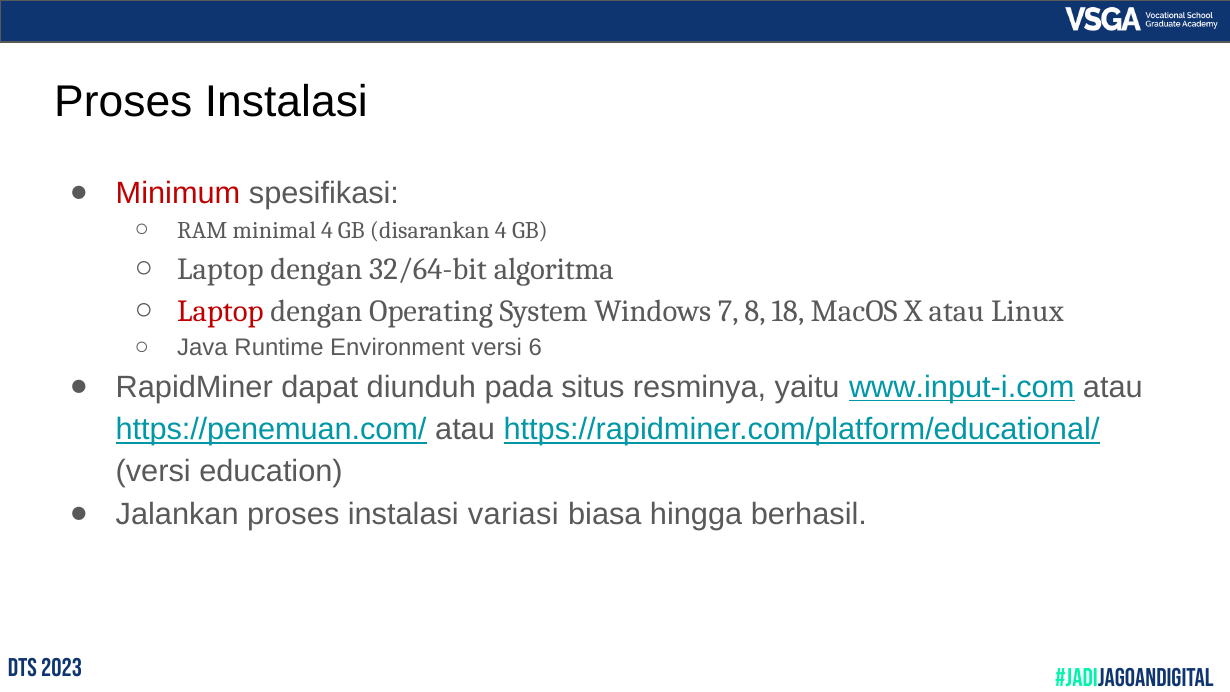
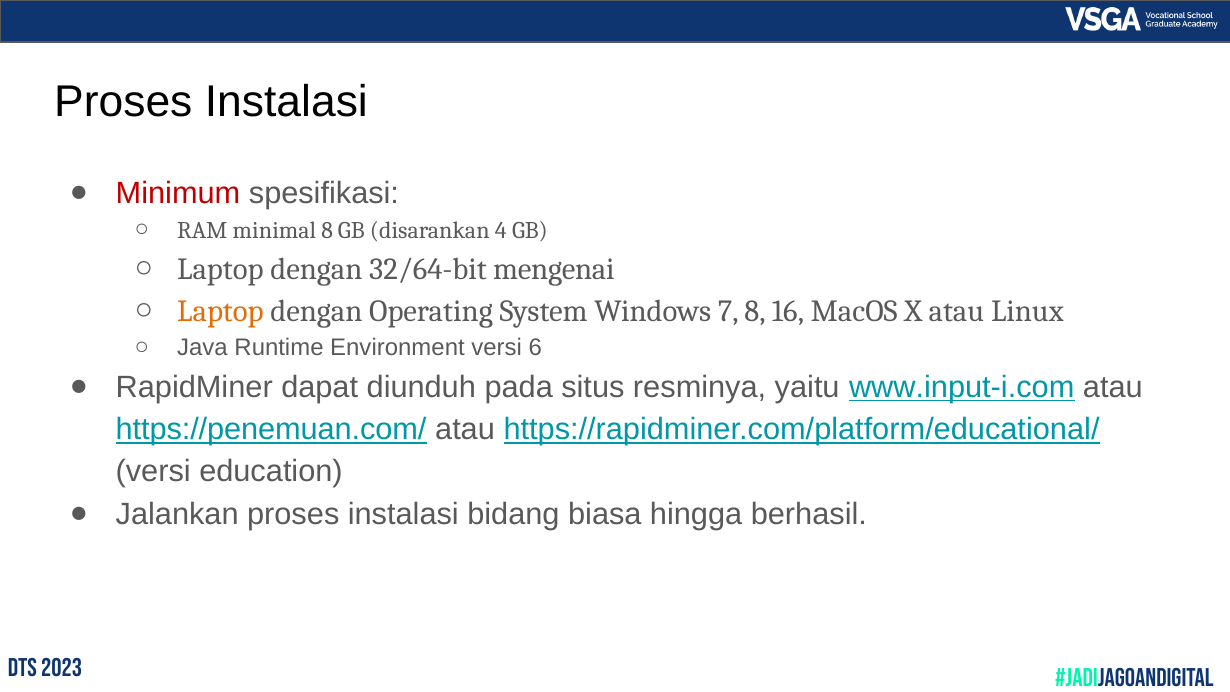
minimal 4: 4 -> 8 (327, 230)
algoritma: algoritma -> mengenai (554, 269)
Laptop colour: red -> orange (220, 311)
18: 18 -> 16 (788, 311)
variasi: variasi -> bidang (513, 514)
